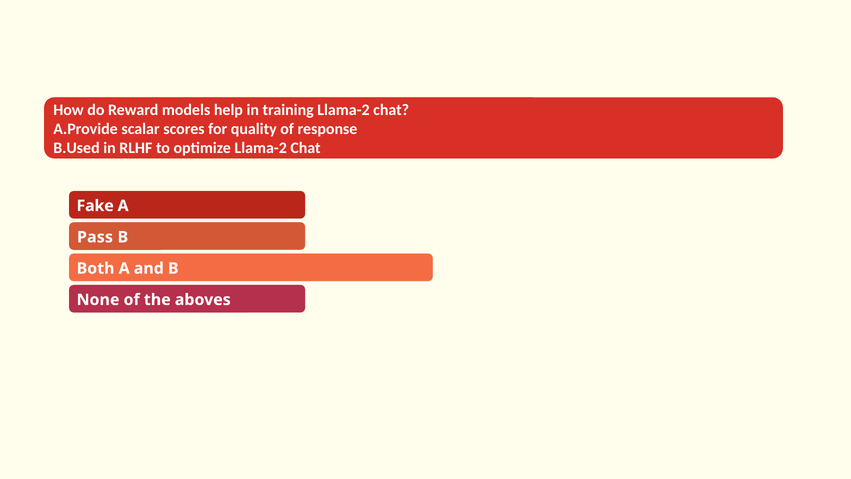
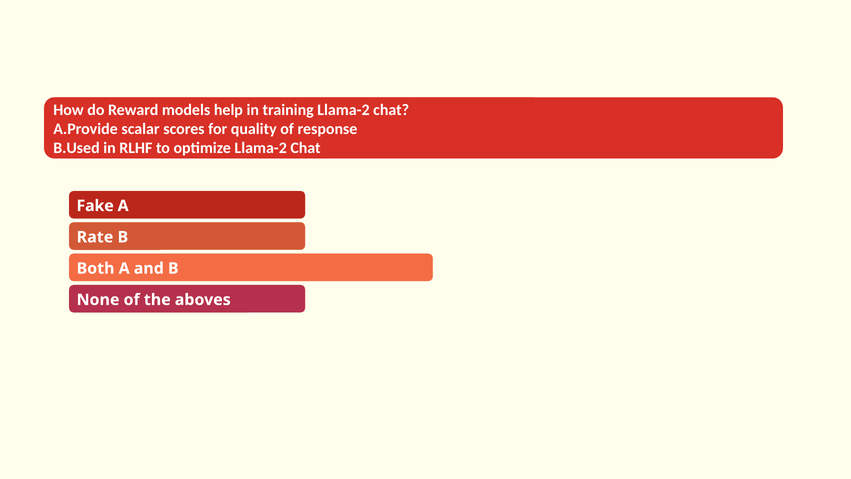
Pass: Pass -> Rate (95, 237)
